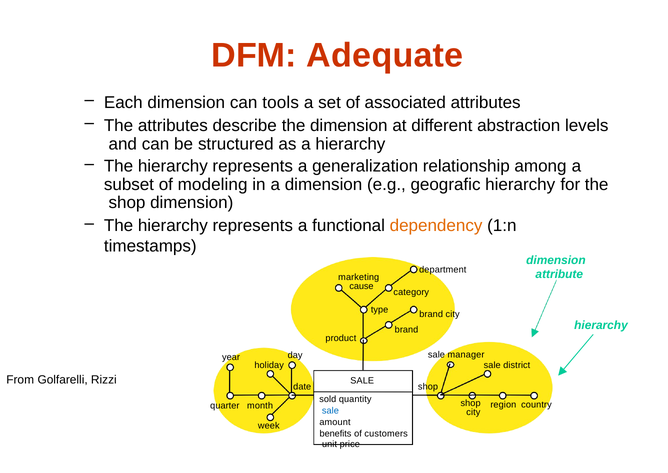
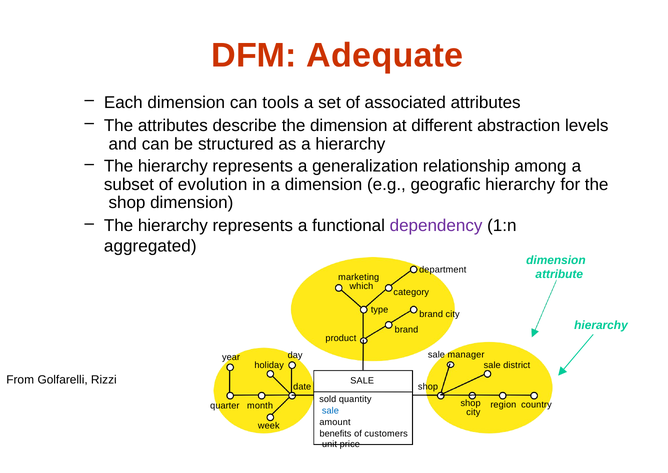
modeling: modeling -> evolution (213, 184)
dependency colour: orange -> purple (436, 225)
timestamps: timestamps -> aggregated (150, 246)
cause: cause -> which (361, 286)
